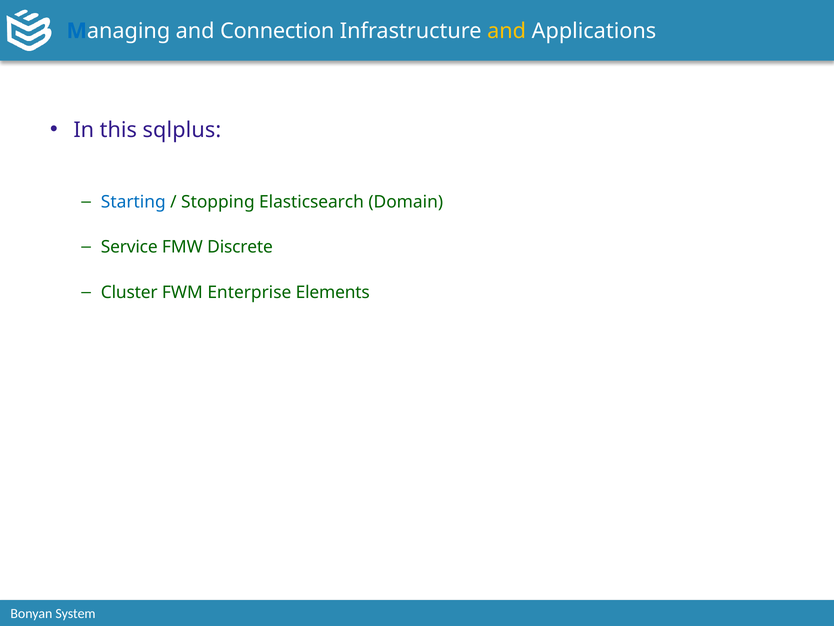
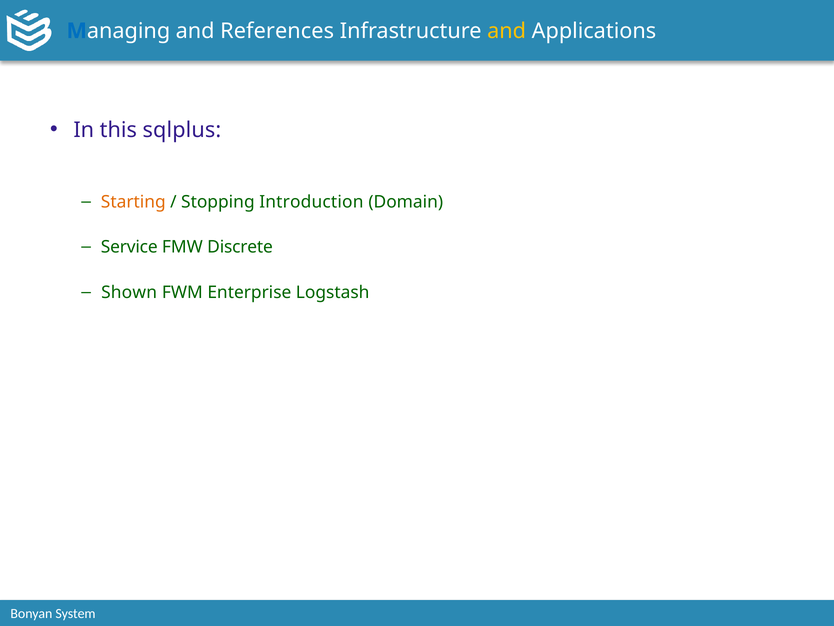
Connection: Connection -> References (277, 31)
Starting colour: blue -> orange (133, 202)
Elasticsearch: Elasticsearch -> Introduction (311, 202)
Cluster: Cluster -> Shown (129, 292)
Elements: Elements -> Logstash (333, 292)
